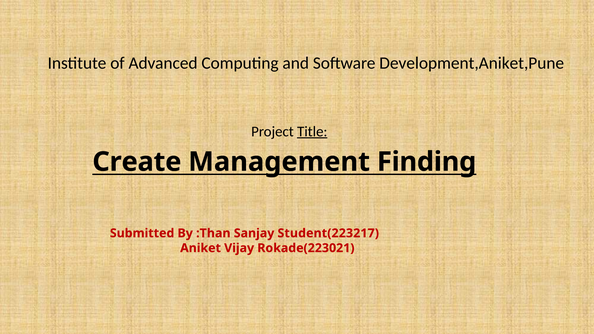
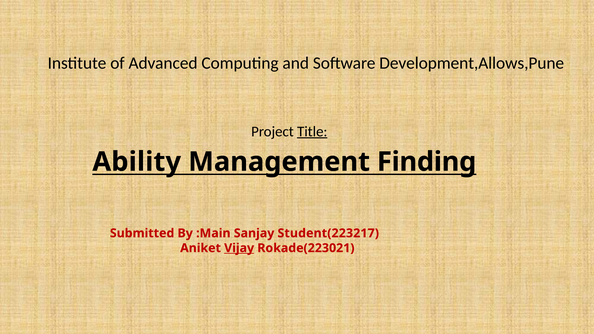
Development,Aniket,Pune: Development,Aniket,Pune -> Development,Allows,Pune (472, 63)
Create: Create -> Ability (137, 162)
:Than: :Than -> :Main (213, 233)
Vijay underline: none -> present (239, 248)
